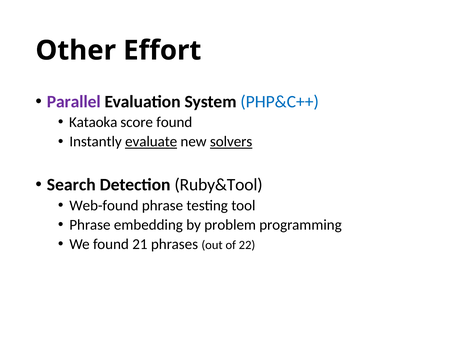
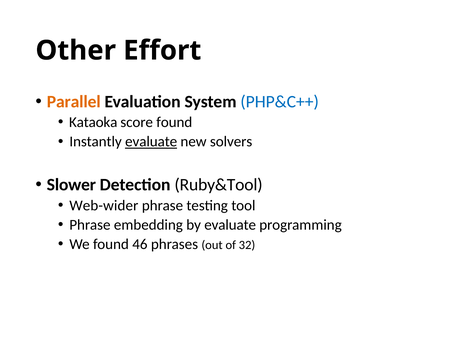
Parallel colour: purple -> orange (74, 102)
solvers underline: present -> none (231, 142)
Search: Search -> Slower (71, 185)
Web-found: Web-found -> Web-wider (104, 206)
by problem: problem -> evaluate (230, 225)
21: 21 -> 46 (140, 244)
22: 22 -> 32 (247, 245)
